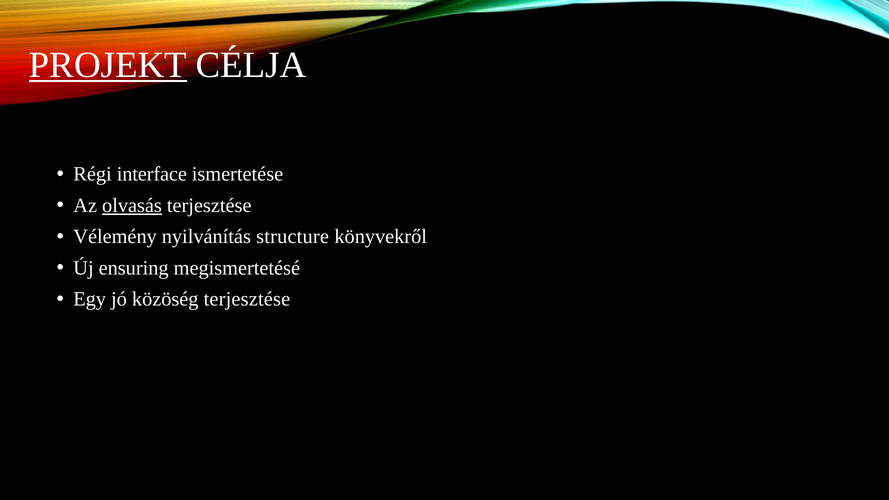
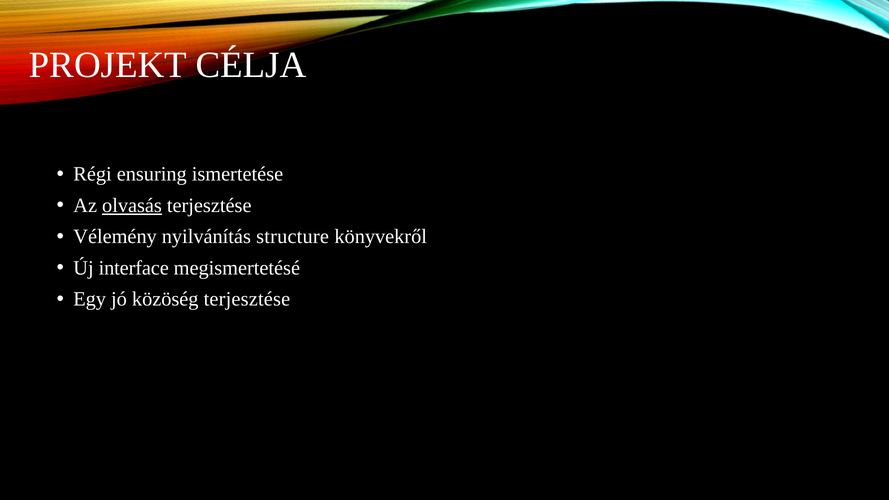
PROJEKT underline: present -> none (108, 65)
interface: interface -> ensuring (152, 174)
ensuring: ensuring -> interface (134, 268)
